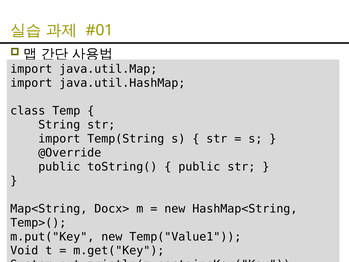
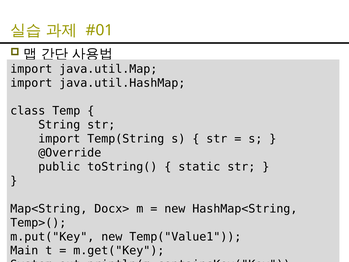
public: public -> static (199, 167)
Void: Void -> Main (24, 250)
